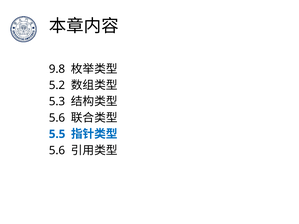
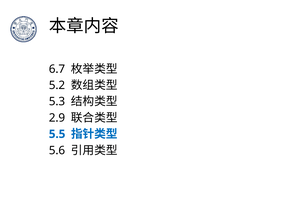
9.8: 9.8 -> 6.7 (57, 69)
5.6: 5.6 -> 2.9 (57, 118)
